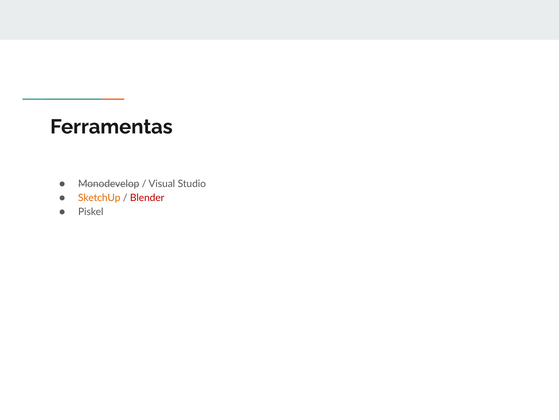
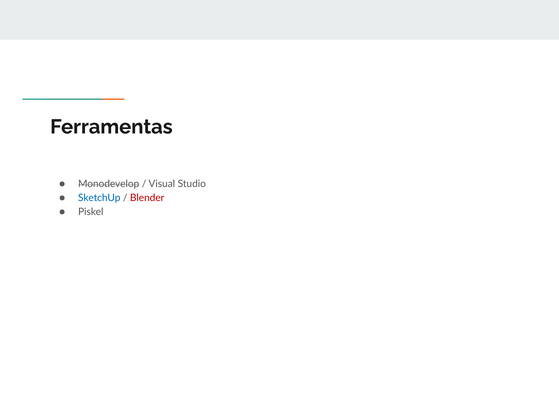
SketchUp colour: orange -> blue (99, 198)
